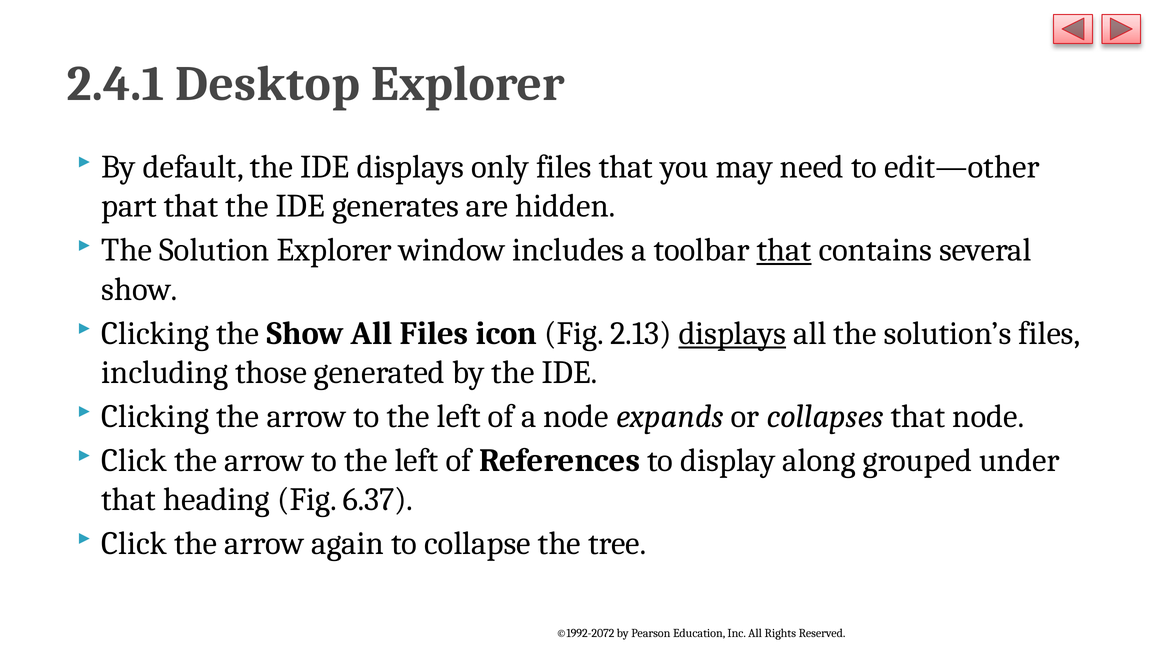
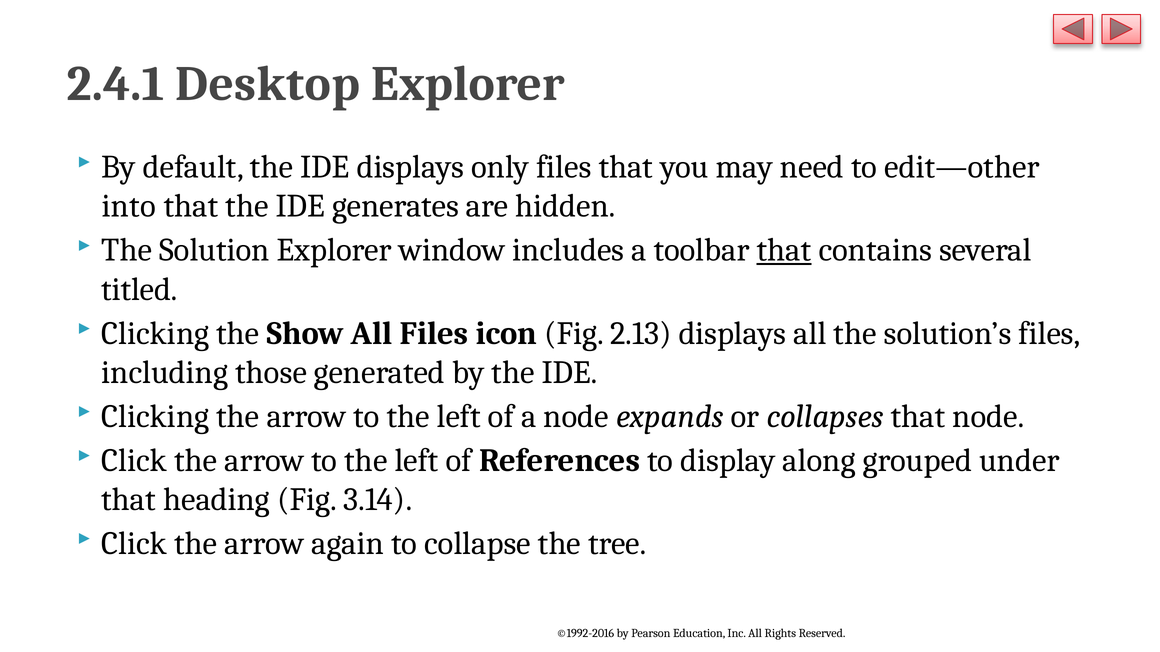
part: part -> into (129, 206)
show: show -> titled (140, 290)
displays underline: present -> none (732, 334)
6.37: 6.37 -> 3.14 (378, 500)
©1992-2072: ©1992-2072 -> ©1992-2016 (585, 634)
